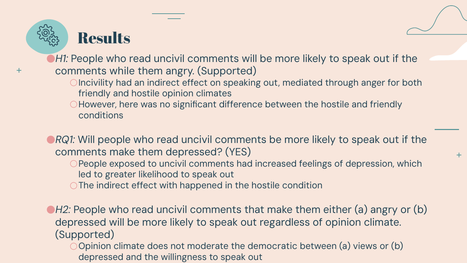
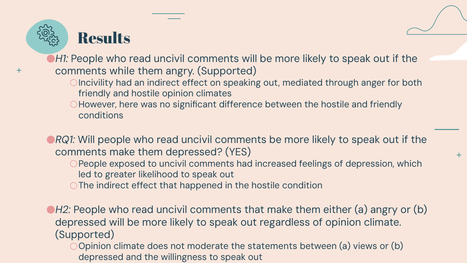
effect with: with -> that (168, 185)
democratic: democratic -> statements (272, 246)
